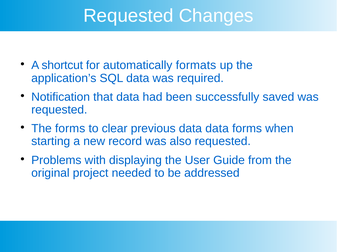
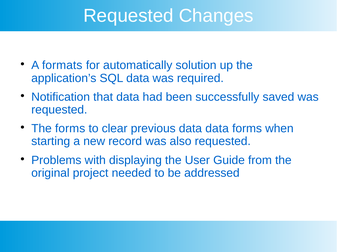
shortcut: shortcut -> formats (62, 65)
formats: formats -> solution (196, 65)
